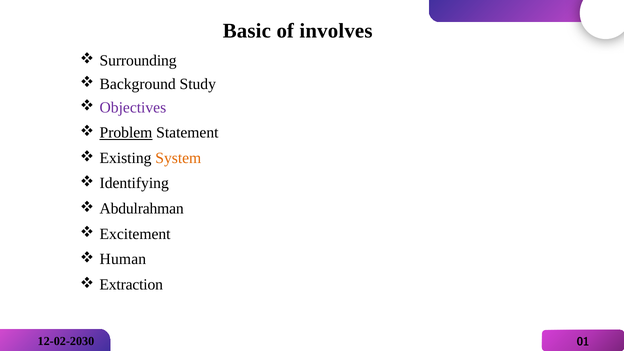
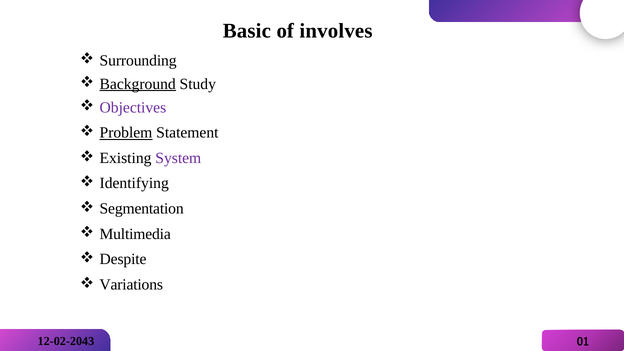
Background underline: none -> present (138, 84)
System colour: orange -> purple (178, 158)
Abdulrahman: Abdulrahman -> Segmentation (142, 209)
Excitement: Excitement -> Multimedia (135, 234)
Human: Human -> Despite (123, 259)
Extraction: Extraction -> Variations (131, 285)
12-02-2030: 12-02-2030 -> 12-02-2043 (66, 341)
